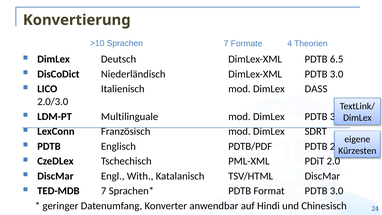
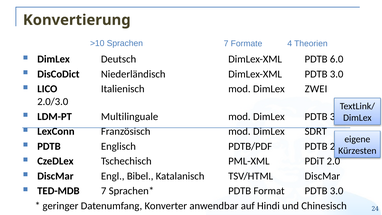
6.5: 6.5 -> 6.0 (337, 59)
DASS: DASS -> ZWEI (316, 89)
With: With -> Bibel (140, 176)
